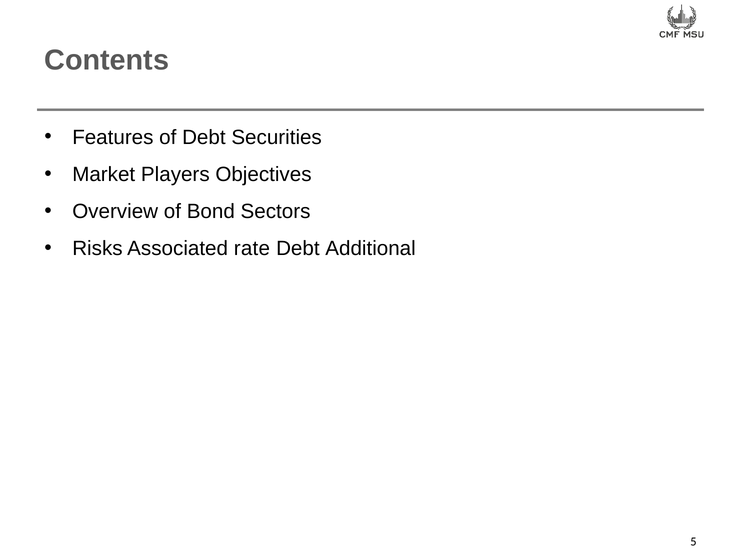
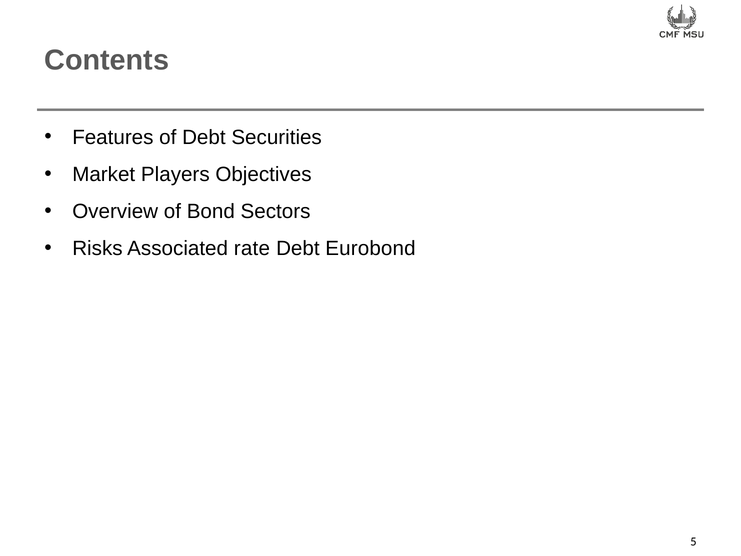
Additional: Additional -> Eurobond (370, 248)
